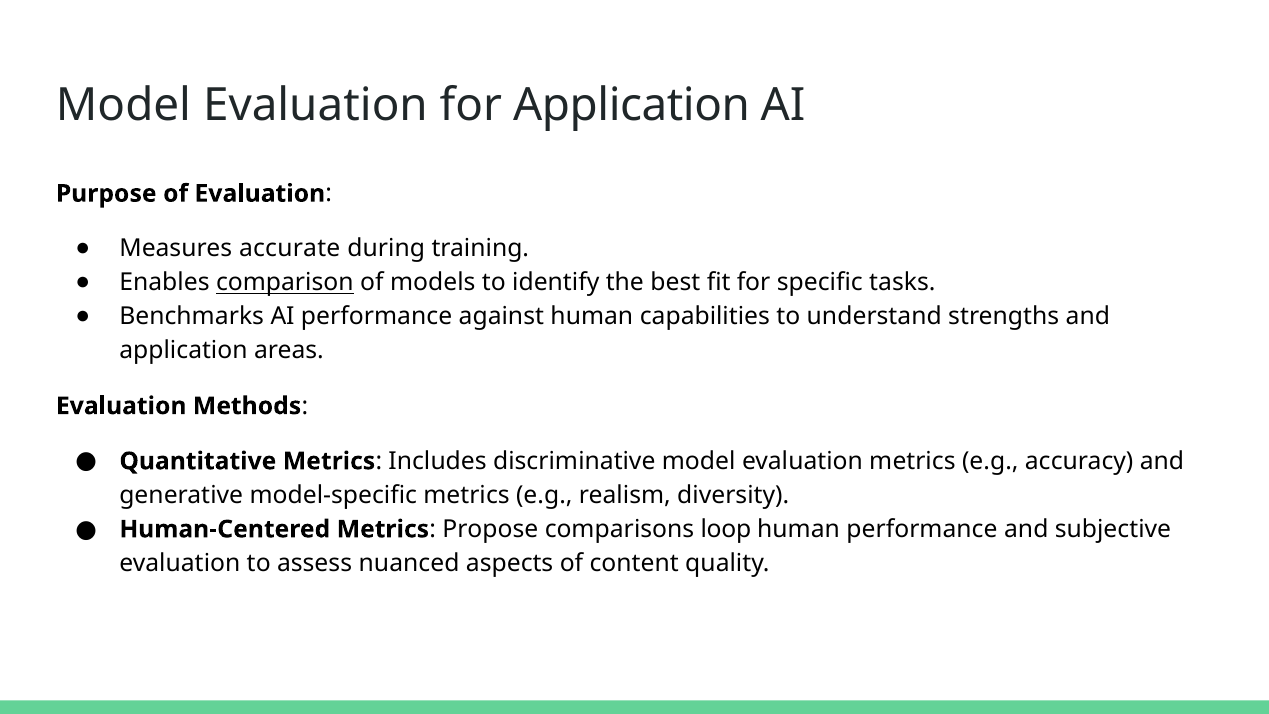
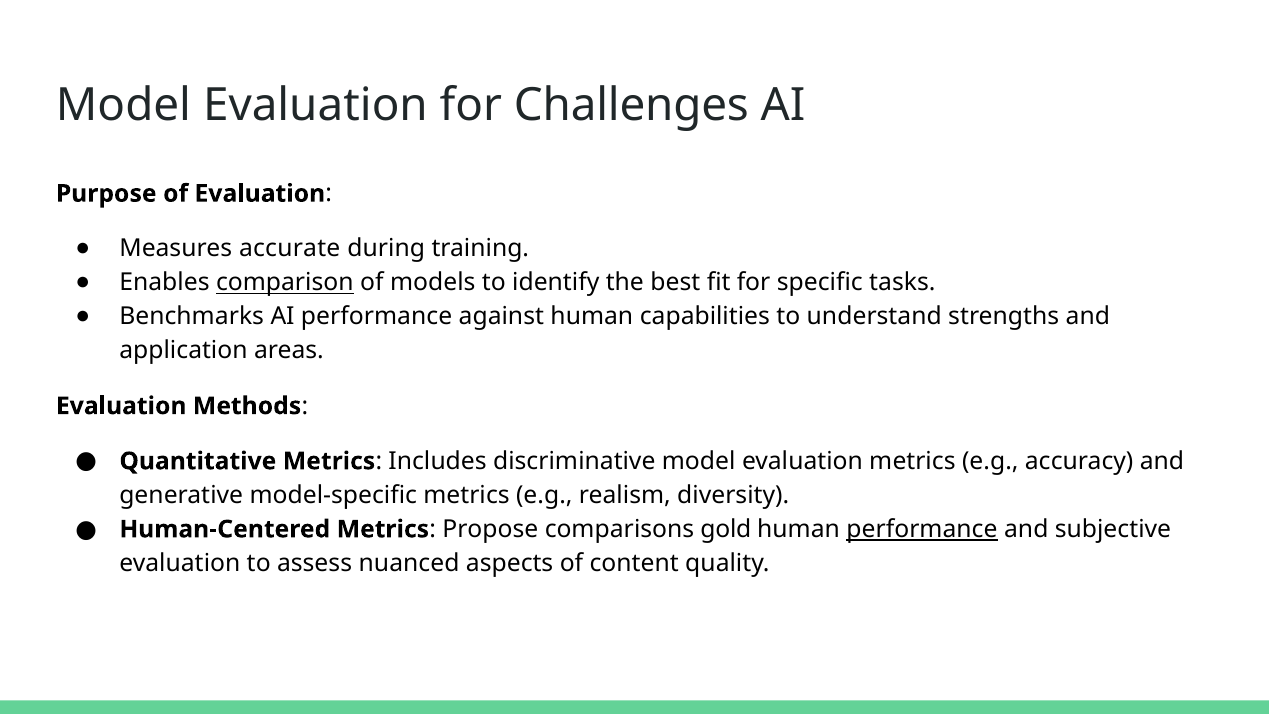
for Application: Application -> Challenges (631, 105)
loop: loop -> gold (726, 529)
performance underline: none -> present (922, 529)
